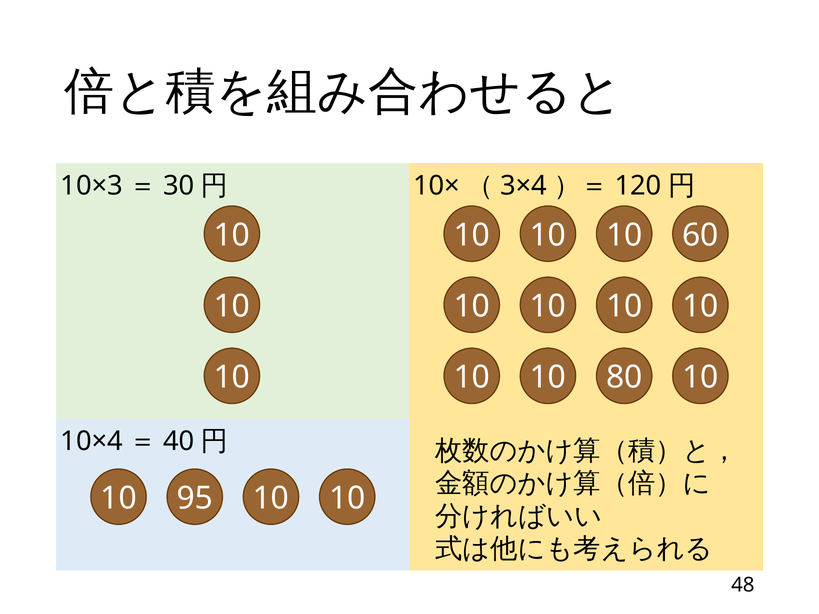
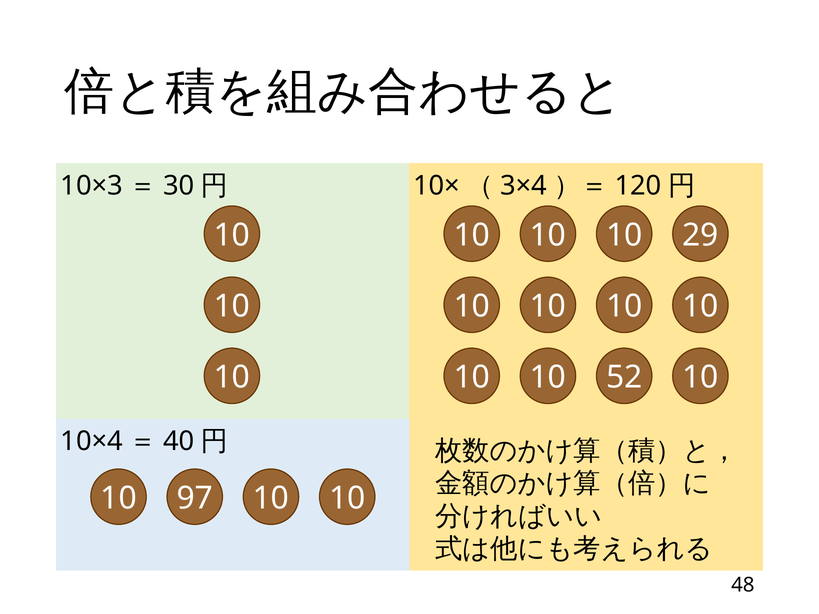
60: 60 -> 29 (700, 235)
80: 80 -> 52 (624, 377)
95: 95 -> 97 (195, 498)
